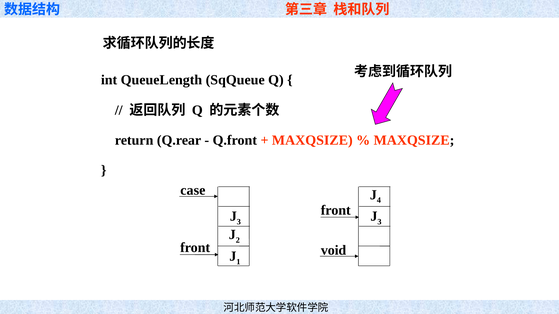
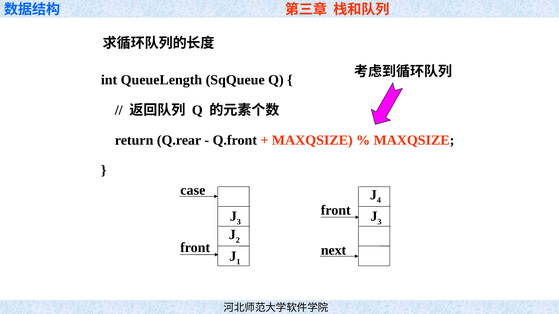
void: void -> next (334, 251)
